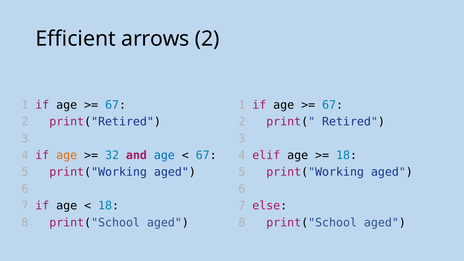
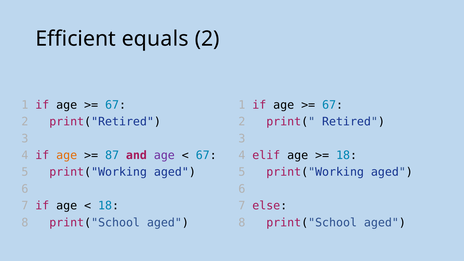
arrows: arrows -> equals (155, 39)
32: 32 -> 87 (112, 155)
age colour: blue -> purple (164, 155)
